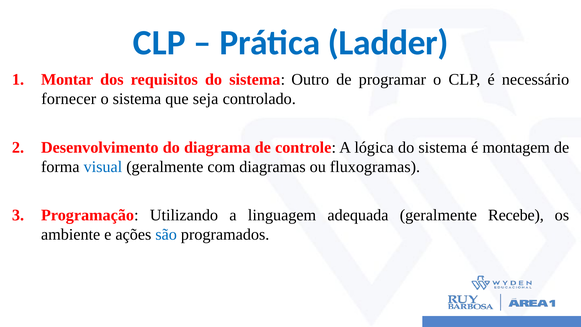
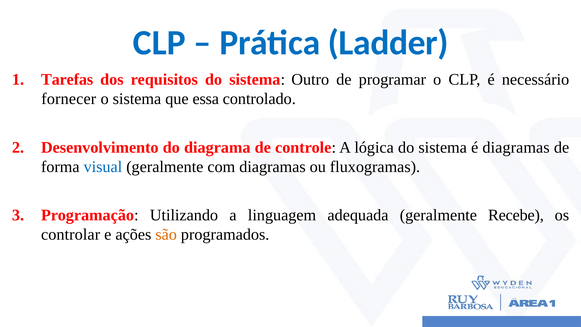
Montar: Montar -> Tarefas (67, 79)
seja: seja -> essa (206, 99)
é montagem: montagem -> diagramas (516, 147)
ambiente: ambiente -> controlar (71, 235)
são colour: blue -> orange (166, 235)
